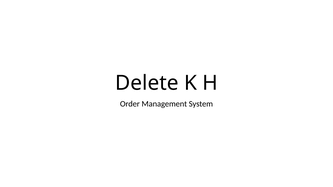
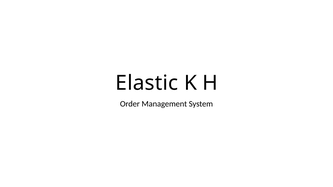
Delete: Delete -> Elastic (147, 83)
